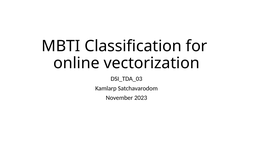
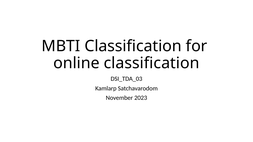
online vectorization: vectorization -> classification (152, 63)
